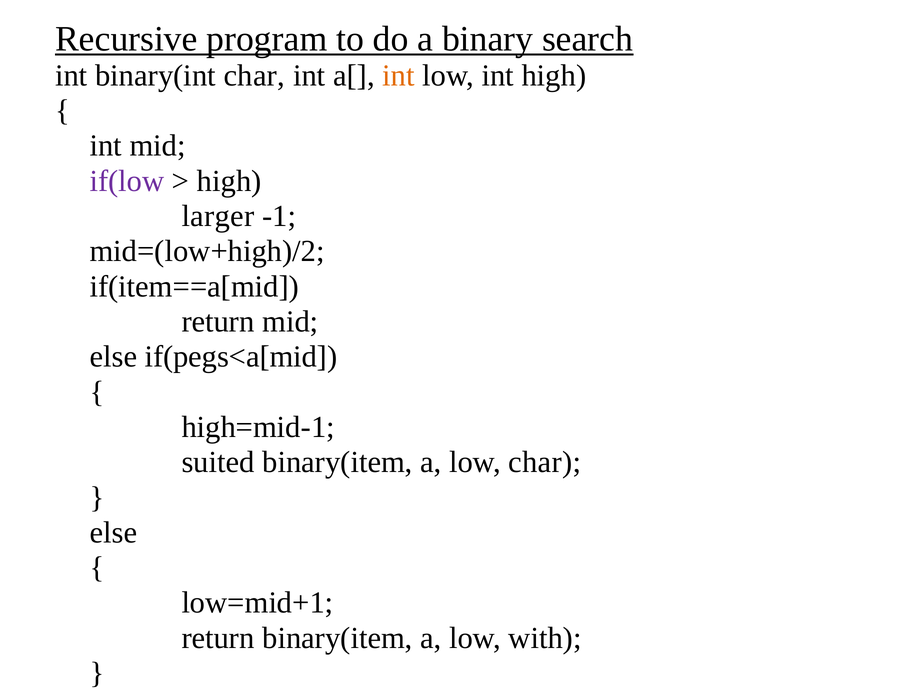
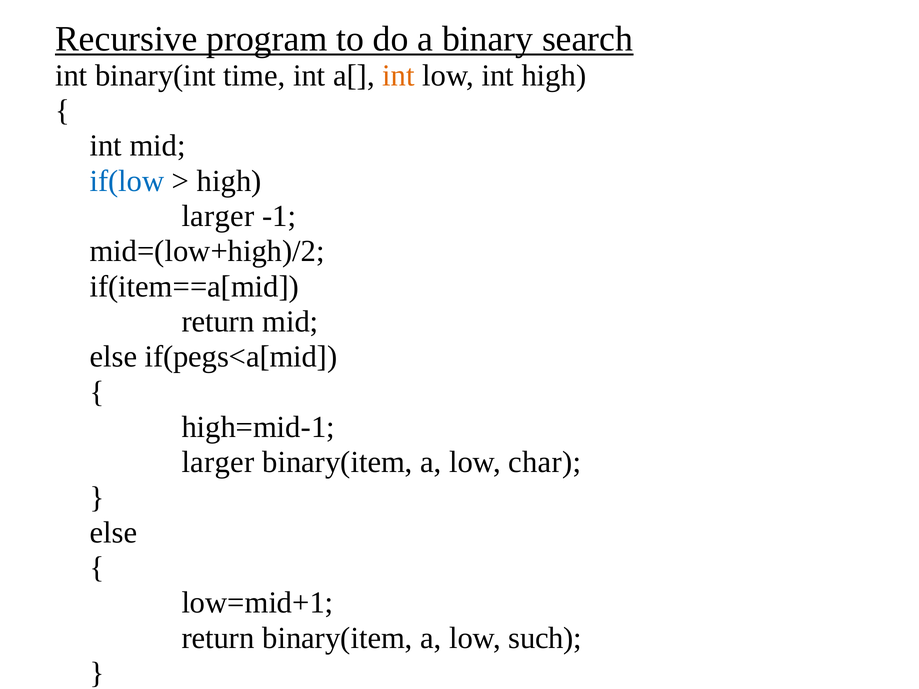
binary(int char: char -> time (254, 76)
if(low colour: purple -> blue (127, 181)
suited: suited -> larger (218, 462)
with: with -> such (545, 638)
